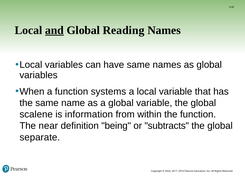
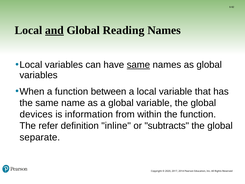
same underline: none -> present (138, 65)
systems: systems -> between (109, 91)
scalene: scalene -> devices (36, 114)
near: near -> refer (48, 126)
being: being -> inline (116, 126)
